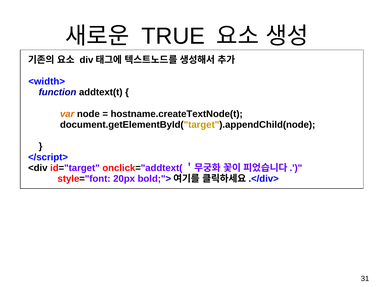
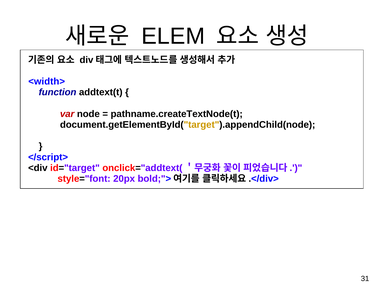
TRUE: TRUE -> ELEM (173, 36)
var colour: orange -> red (67, 114)
hostname.createTextNode(t: hostname.createTextNode(t -> pathname.createTextNode(t (177, 114)
